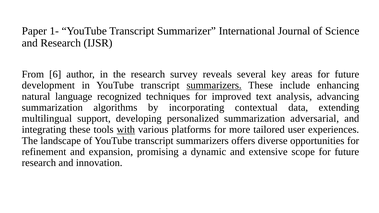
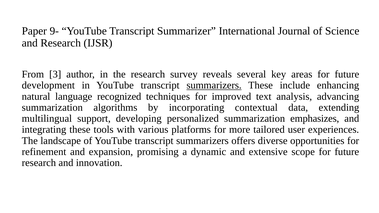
1-: 1- -> 9- (54, 31)
6: 6 -> 3 (55, 74)
adversarial: adversarial -> emphasizes (315, 119)
with underline: present -> none (126, 130)
